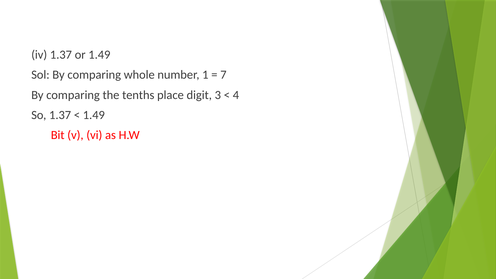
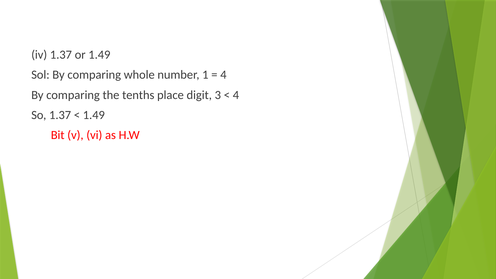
7: 7 -> 4 (223, 75)
